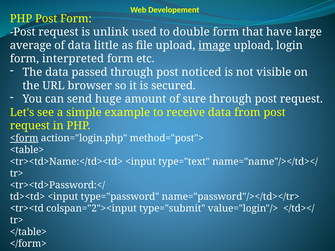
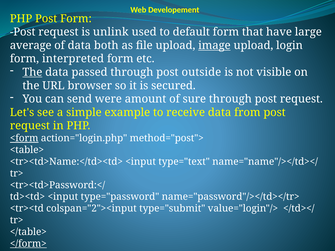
double: double -> default (191, 32)
little: little -> both (106, 45)
The underline: none -> present (32, 72)
noticed: noticed -> outside (201, 72)
huge: huge -> were (108, 99)
</form> underline: none -> present (28, 244)
